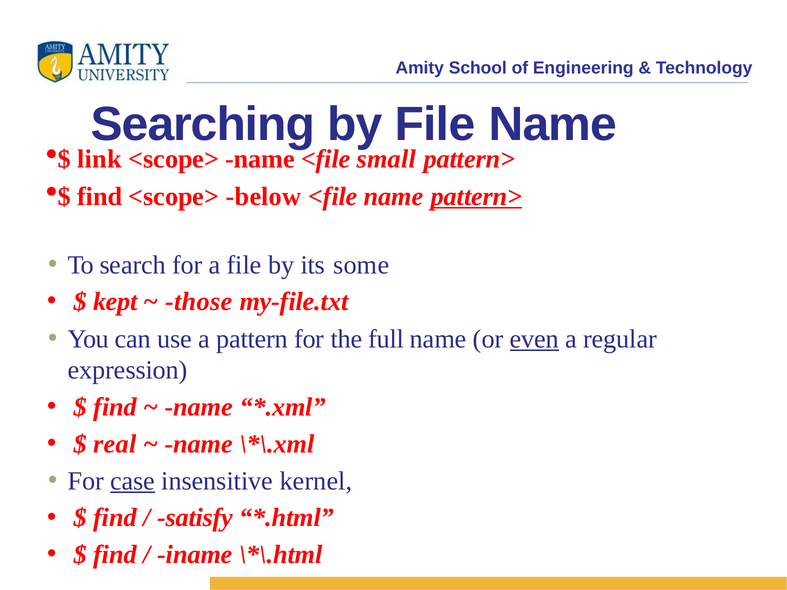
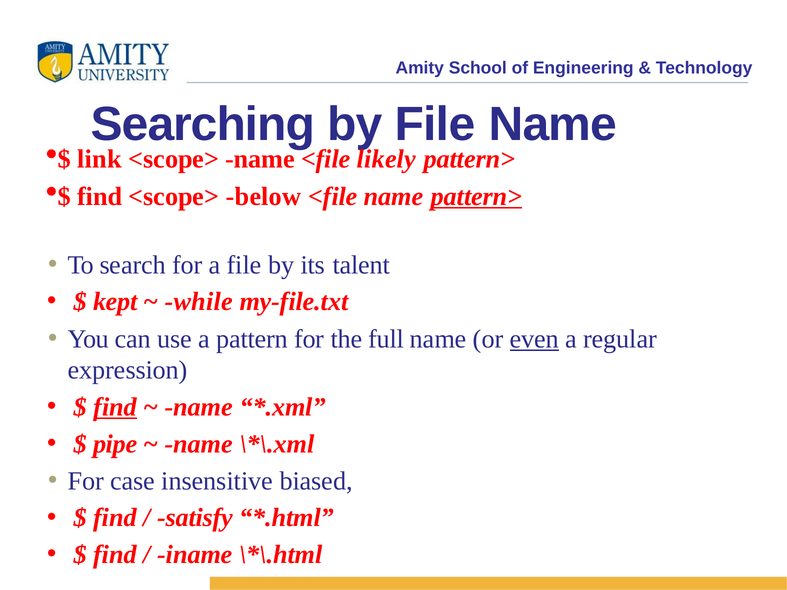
small: small -> likely (386, 159)
some: some -> talent (361, 265)
those: those -> while (199, 302)
find underline: none -> present (115, 407)
real: real -> pipe (115, 444)
case underline: present -> none (133, 481)
kernel: kernel -> biased (316, 481)
